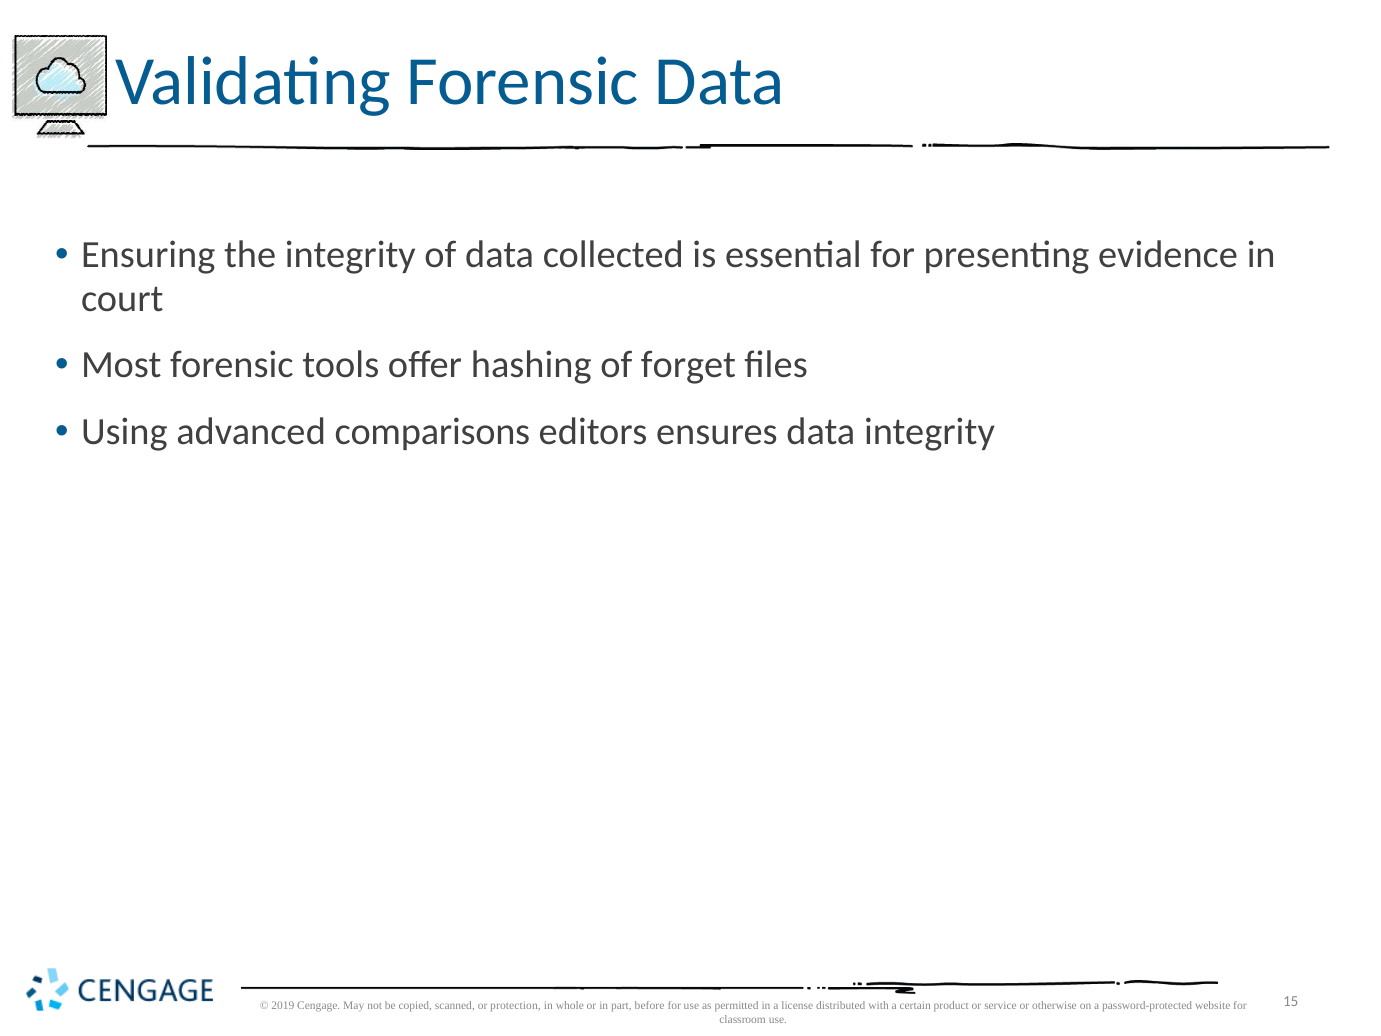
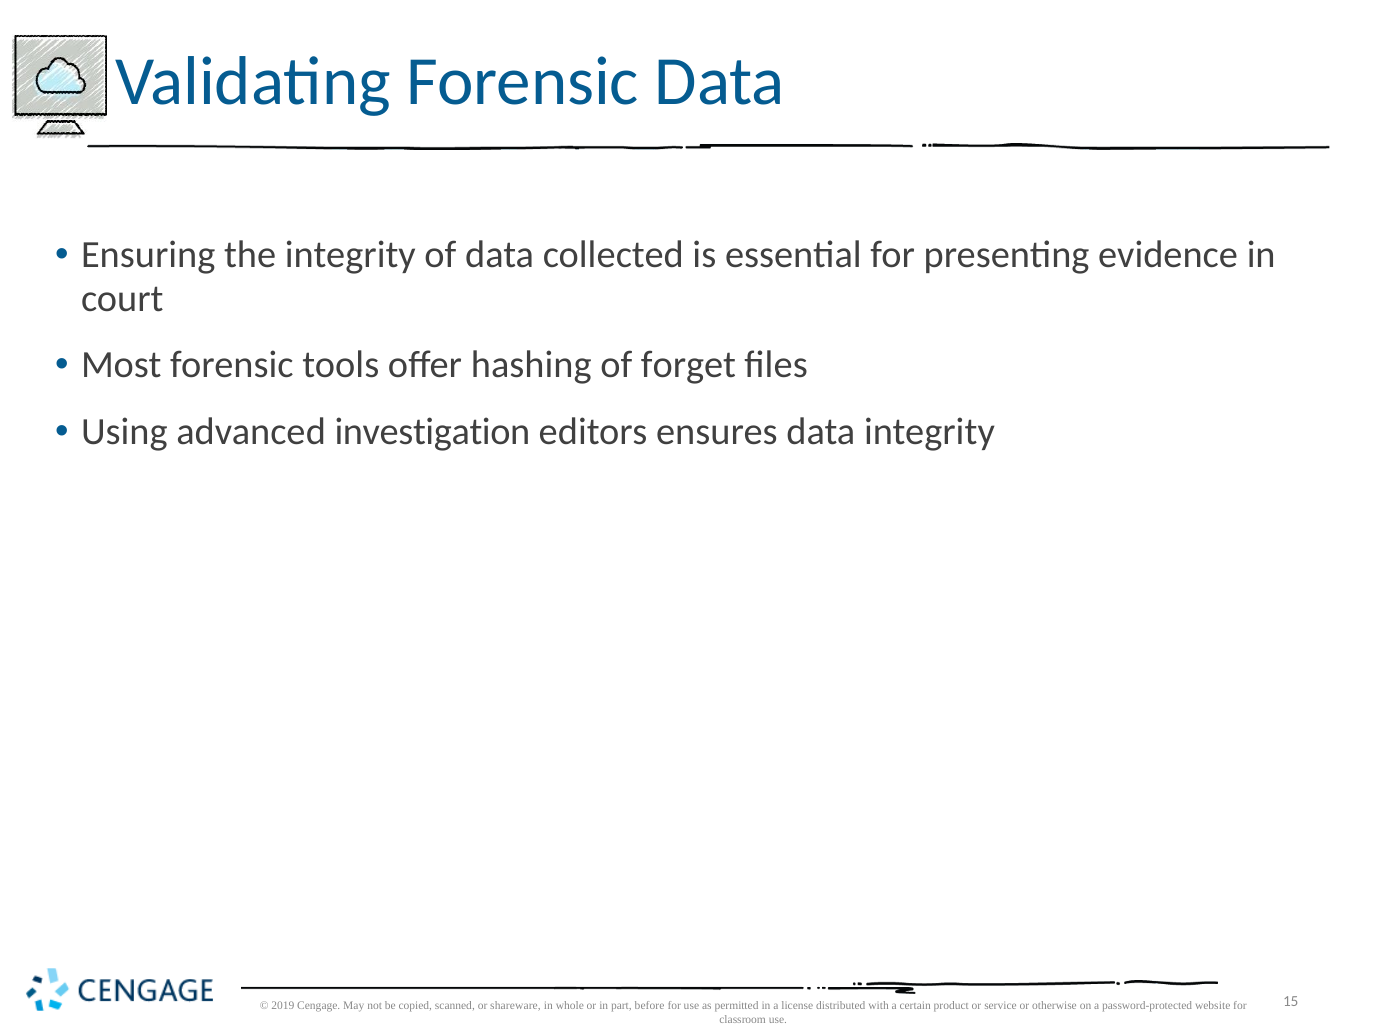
comparisons: comparisons -> investigation (432, 432)
protection: protection -> shareware (516, 1006)
